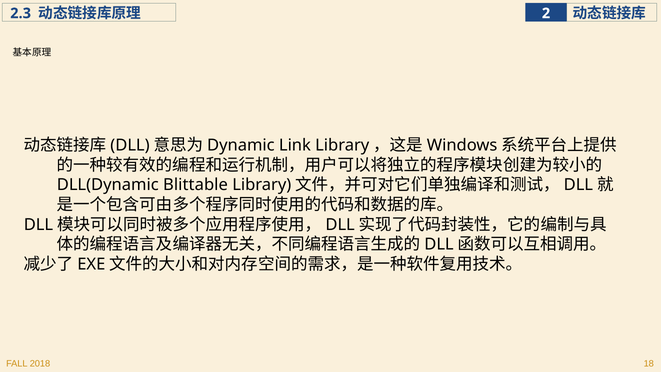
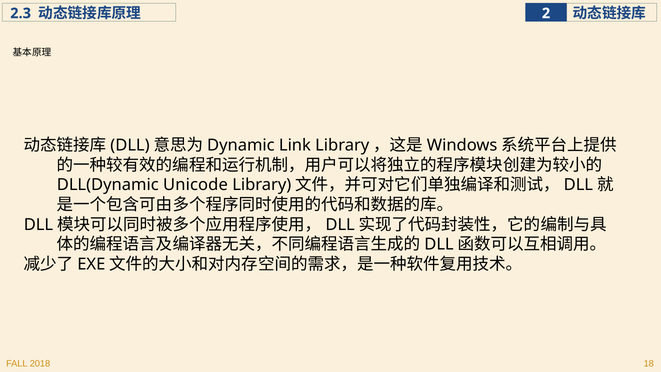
Blittable: Blittable -> Unicode (195, 185)
